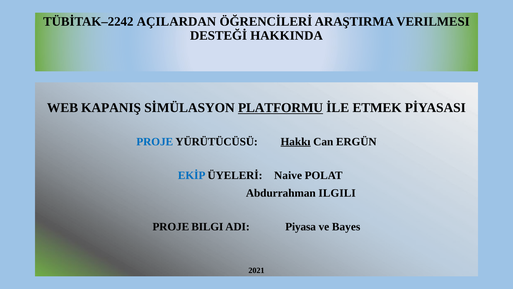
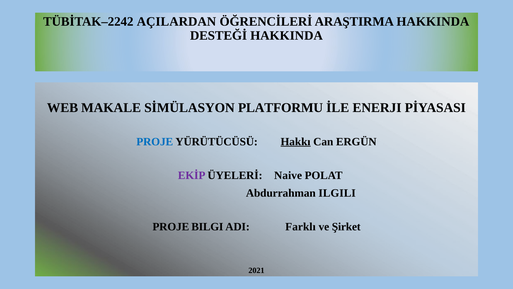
ARAŞTIRMA VERILMESI: VERILMESI -> HAKKINDA (433, 22)
KAPANIŞ: KAPANIŞ -> MAKALE (111, 108)
PLATFORMU underline: present -> none (281, 108)
ETMEK: ETMEK -> ENERJI (377, 108)
EKİP colour: blue -> purple (192, 175)
Piyasa: Piyasa -> Farklı (301, 226)
Bayes: Bayes -> Şirket (346, 226)
